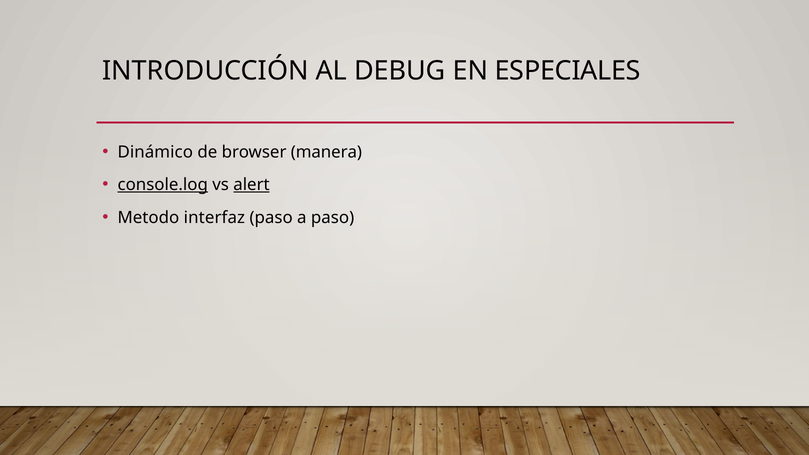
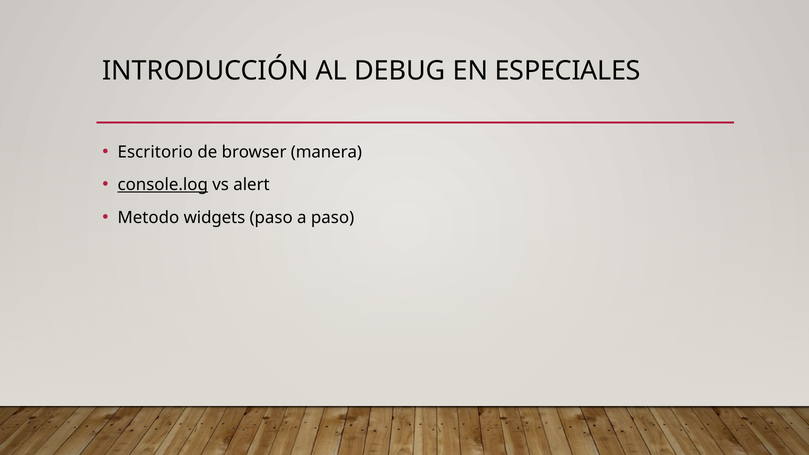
Dinámico: Dinámico -> Escritorio (155, 152)
alert underline: present -> none (251, 185)
interfaz: interfaz -> widgets (214, 218)
